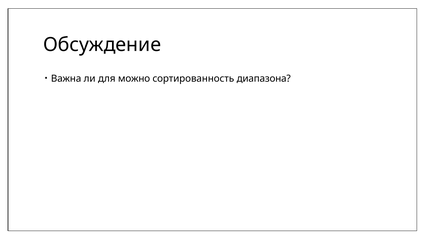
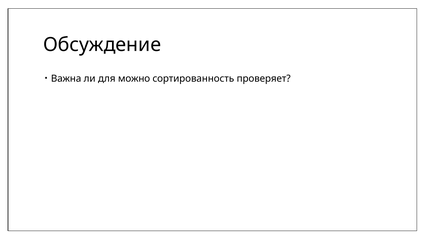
диапазона: диапазона -> проверяет (264, 79)
